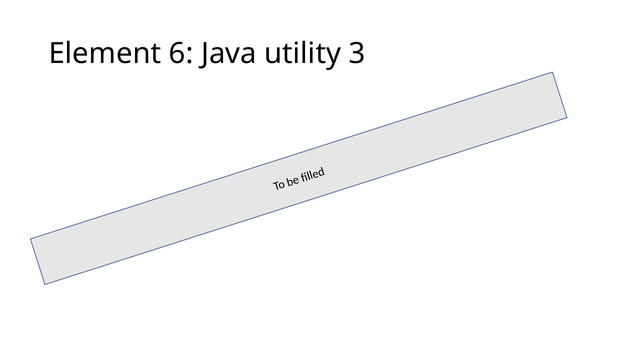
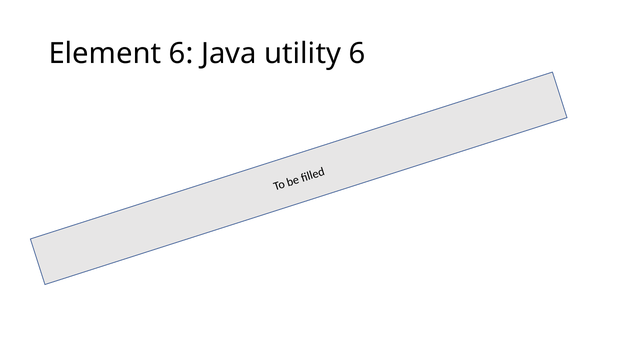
utility 3: 3 -> 6 (357, 54)
